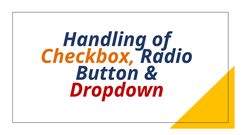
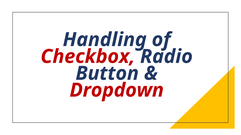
Checkbox colour: orange -> red (88, 57)
